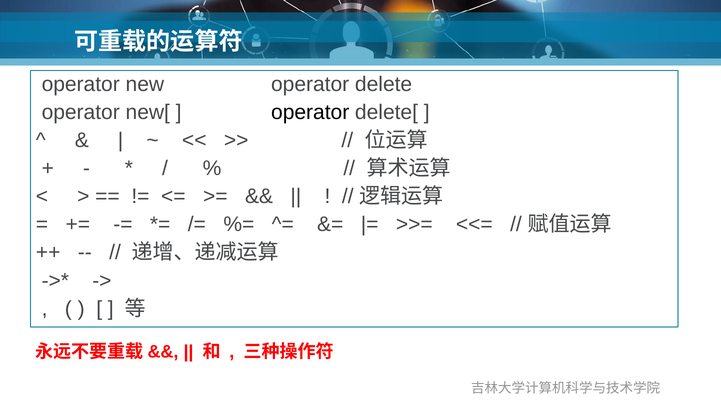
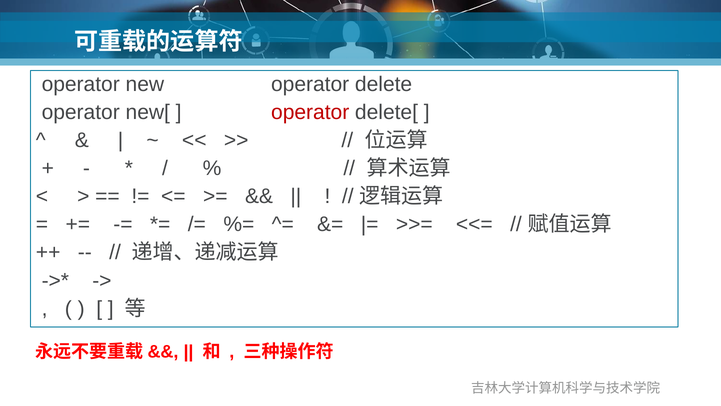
operator colour: black -> red (310, 112)
